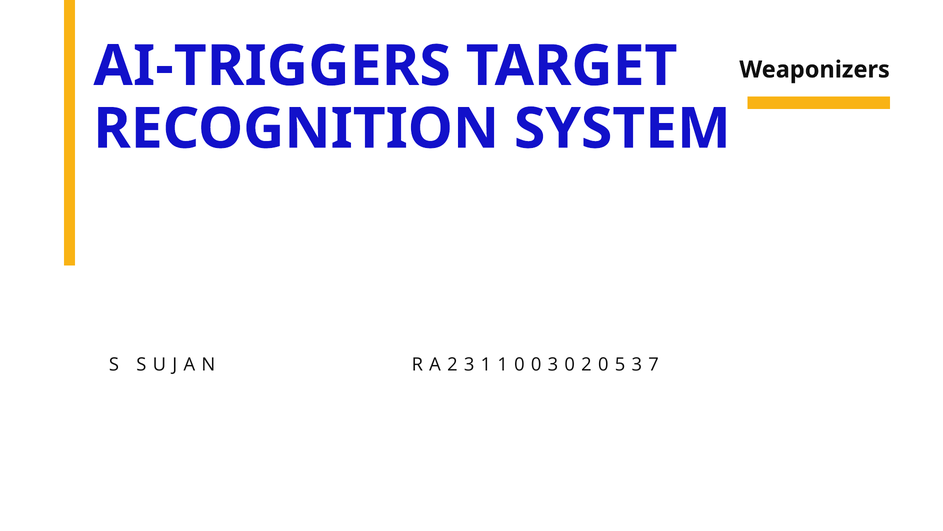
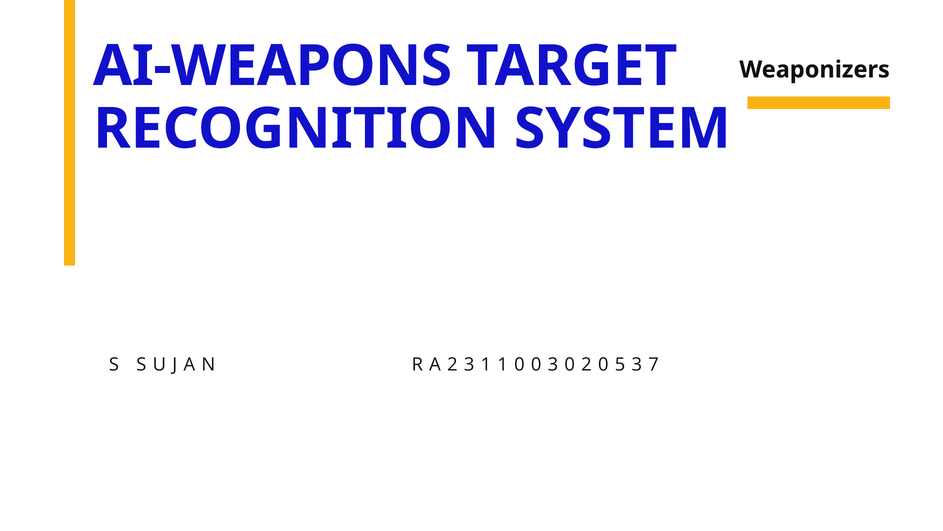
AI-TRIGGERS: AI-TRIGGERS -> AI-WEAPONS (272, 66)
